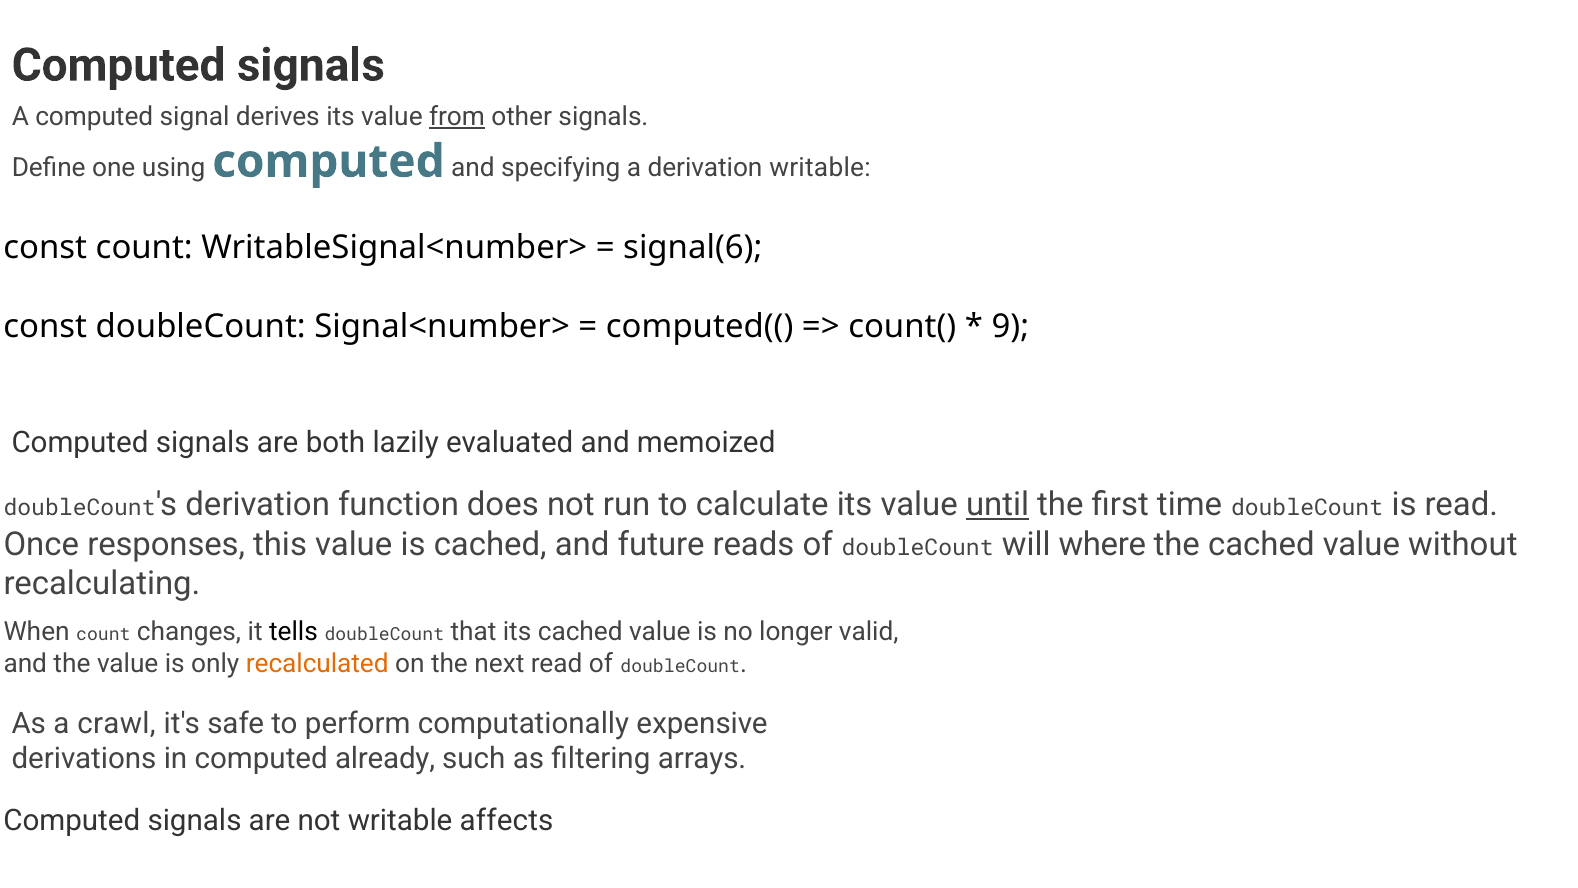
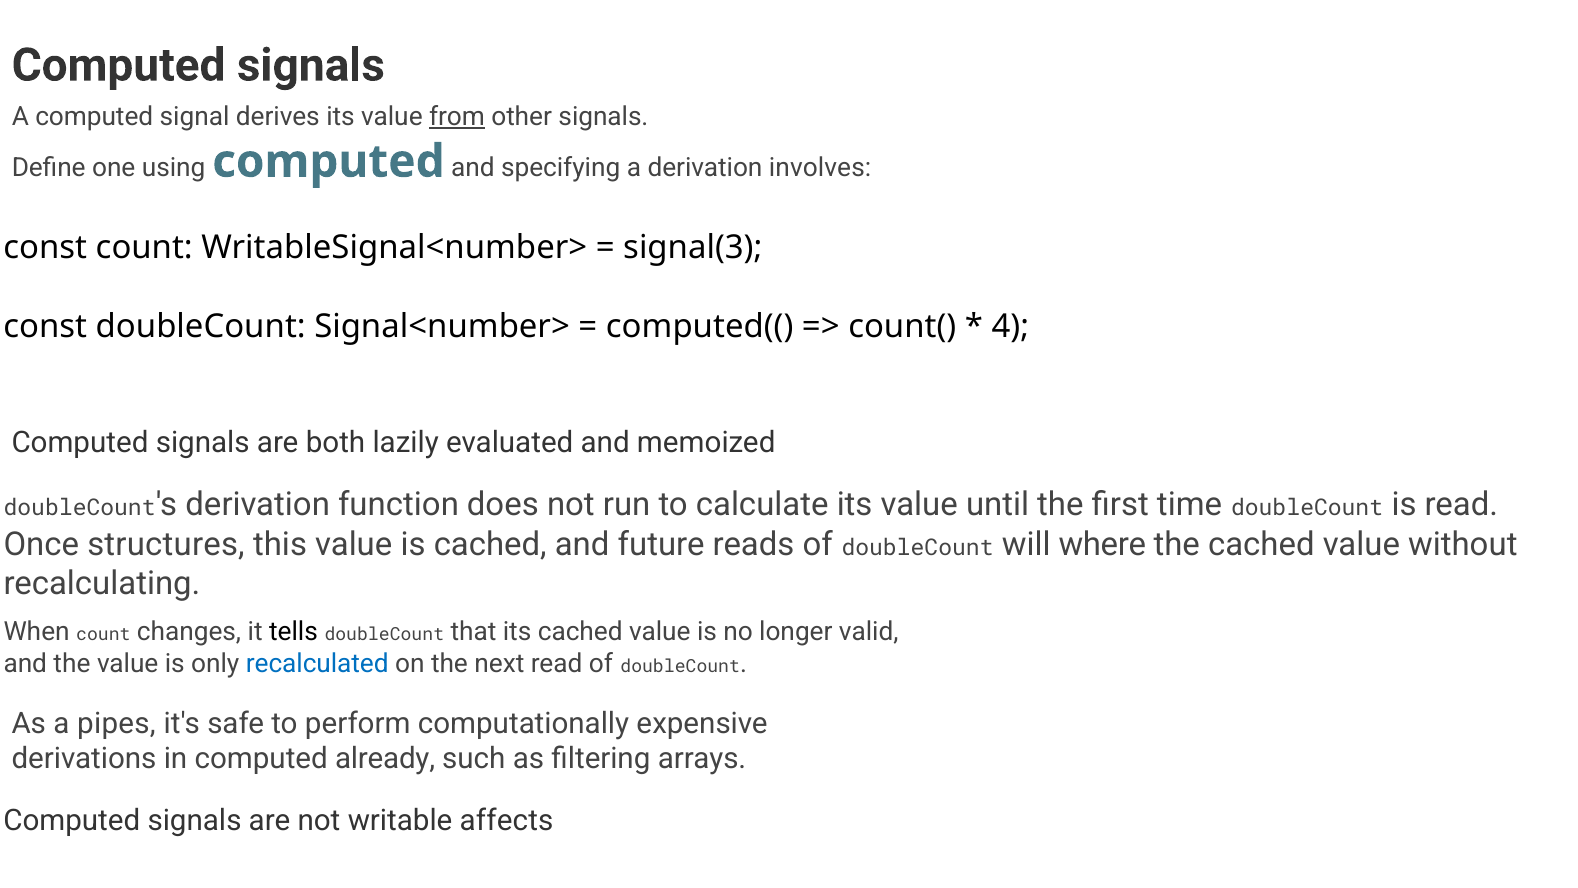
derivation writable: writable -> involves (820, 168)
signal(6: signal(6 -> signal(3 (693, 248)
9: 9 -> 4 (1010, 327)
until underline: present -> none (998, 505)
responses: responses -> structures (166, 544)
recalculated colour: orange -> blue (317, 663)
crawl: crawl -> pipes (116, 723)
